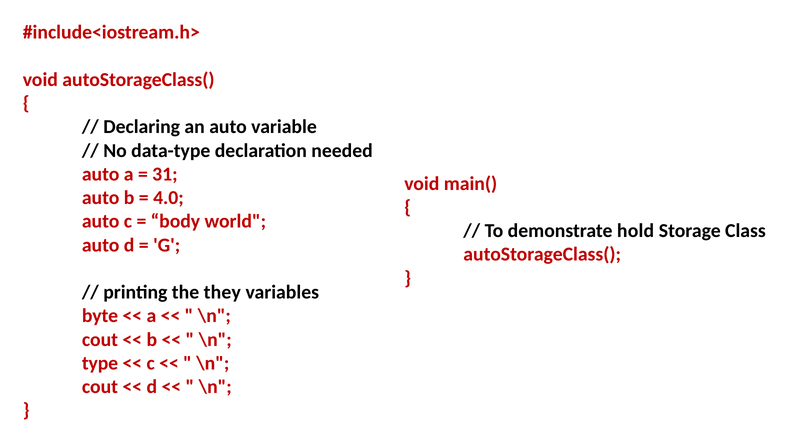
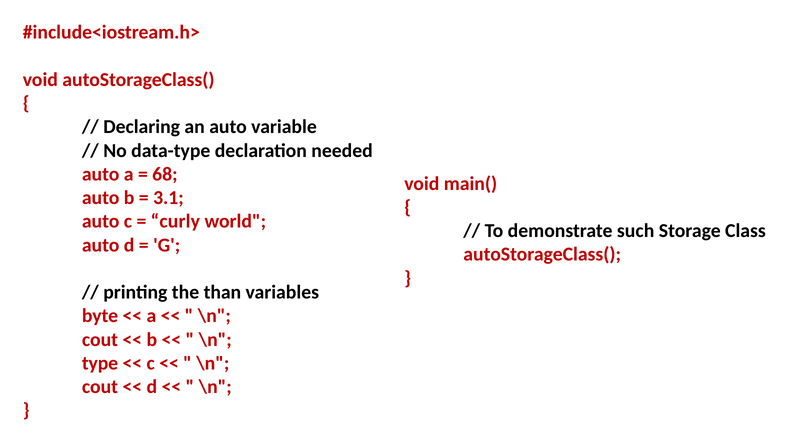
31: 31 -> 68 (165, 174)
4.0: 4.0 -> 3.1 (168, 198)
body: body -> curly (175, 222)
hold: hold -> such (636, 231)
they: they -> than (222, 292)
